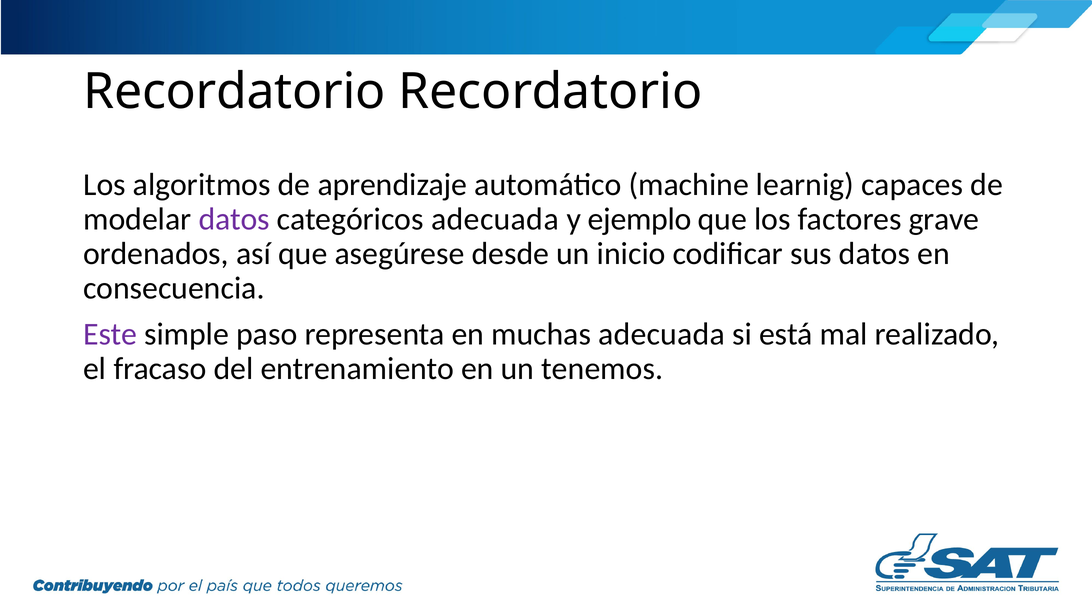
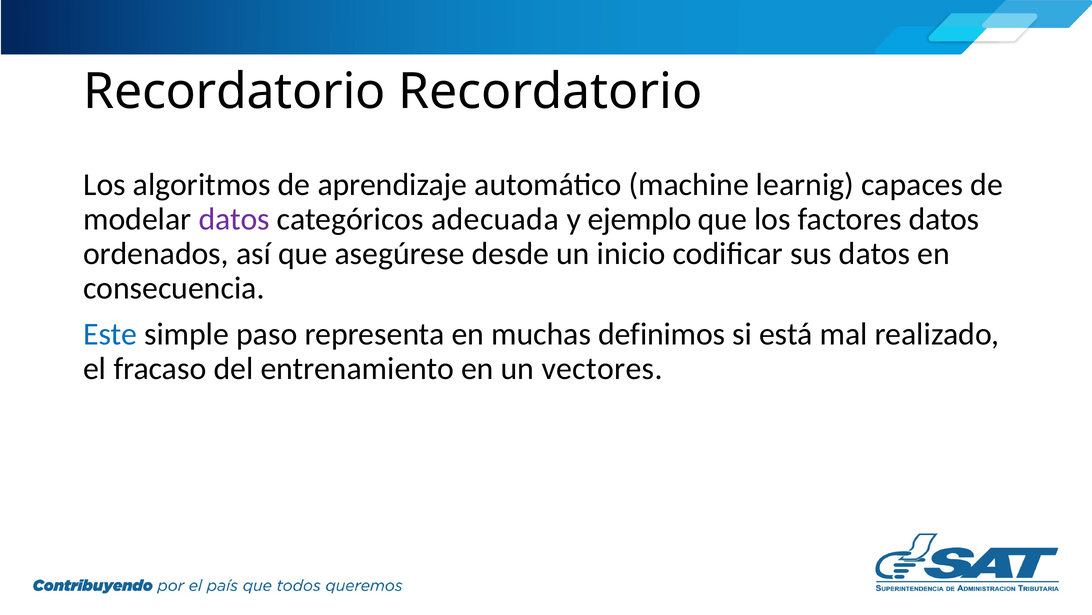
factores grave: grave -> datos (944, 219)
Este colour: purple -> blue (110, 334)
muchas adecuada: adecuada -> definimos (662, 334)
tenemos: tenemos -> vectores (602, 368)
